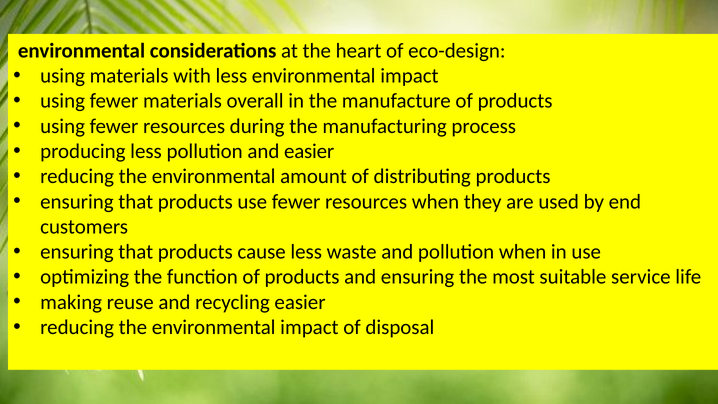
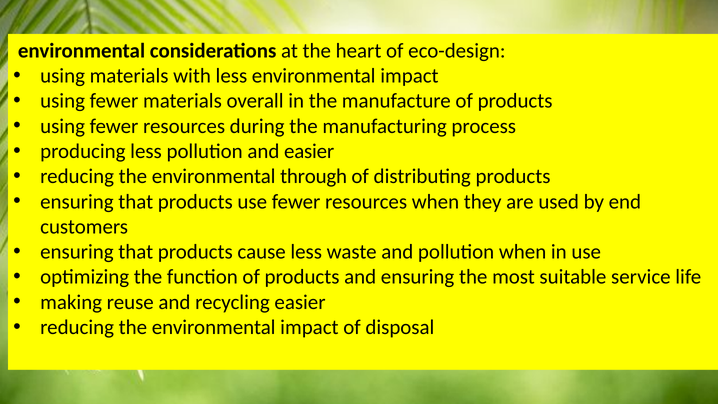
amount: amount -> through (314, 176)
